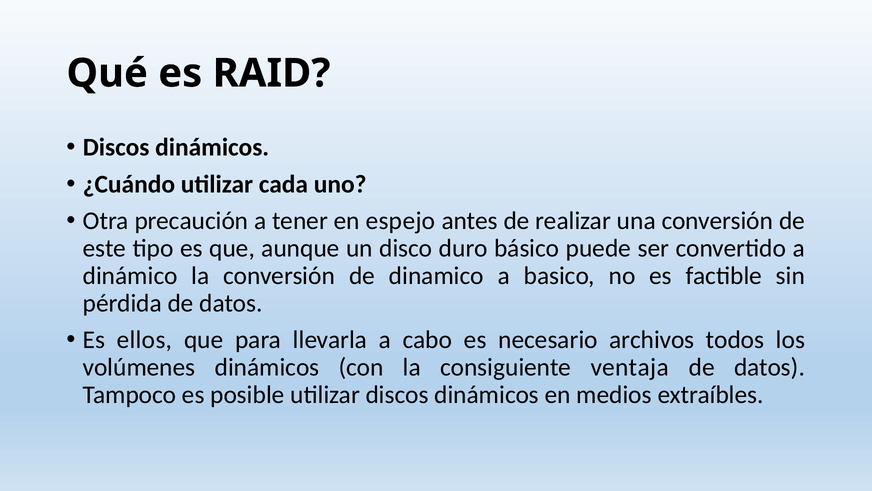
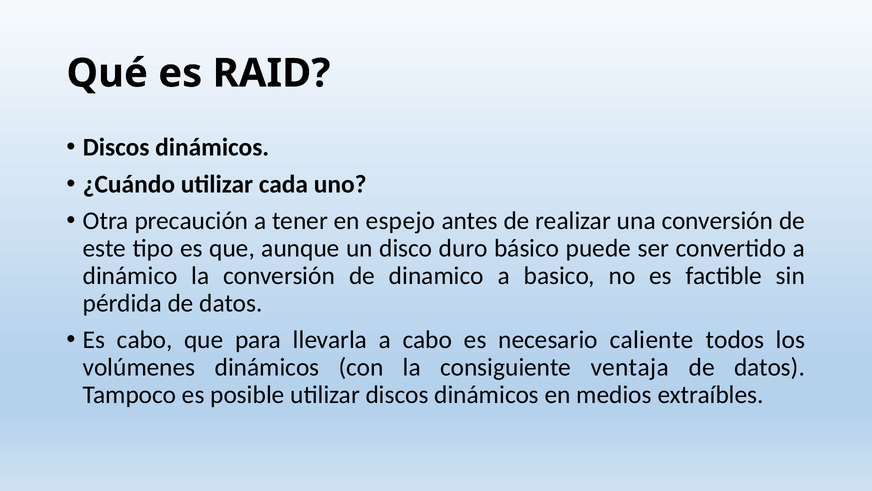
Es ellos: ellos -> cabo (145, 340)
archivos: archivos -> caliente (652, 340)
